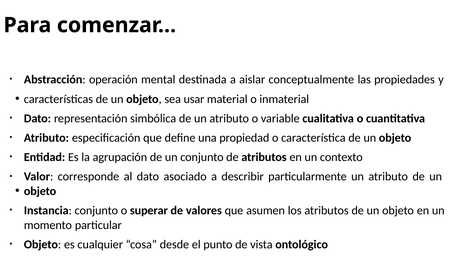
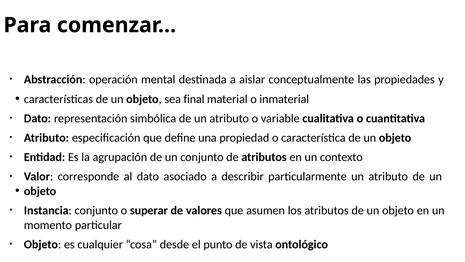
usar: usar -> final (194, 99)
